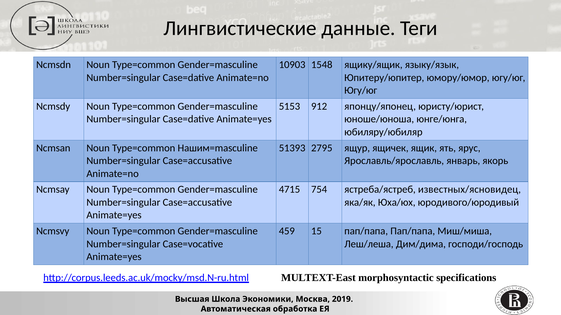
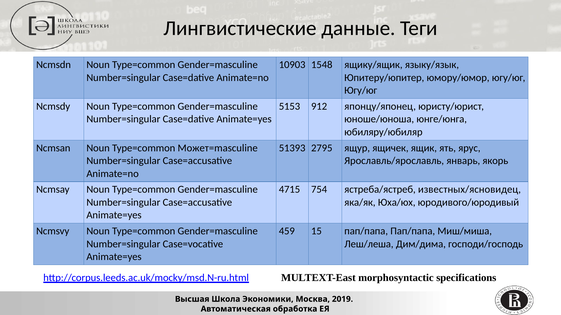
Нашим=masculine: Нашим=masculine -> Может=masculine (218, 148)
